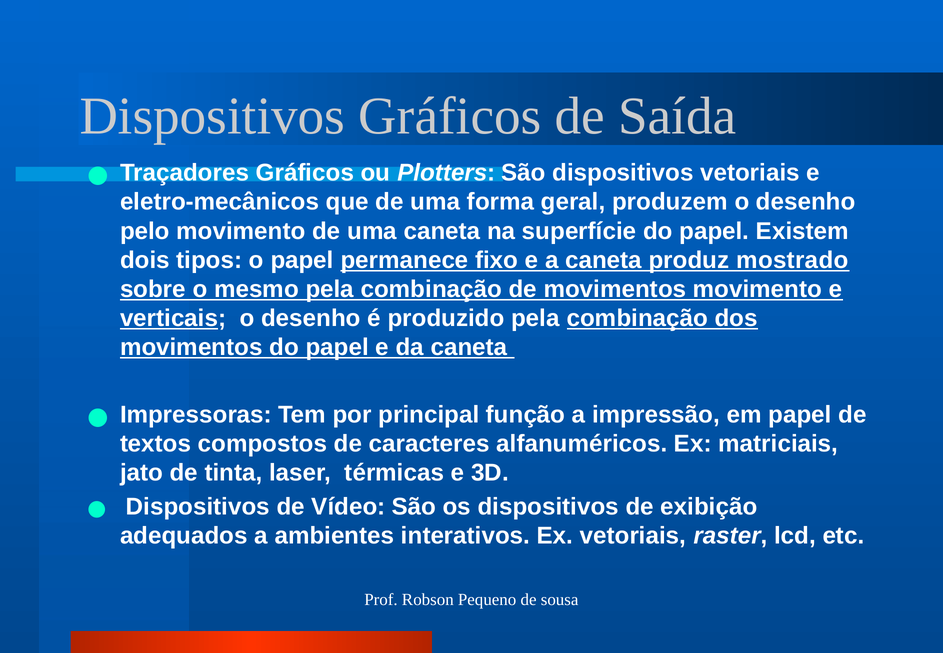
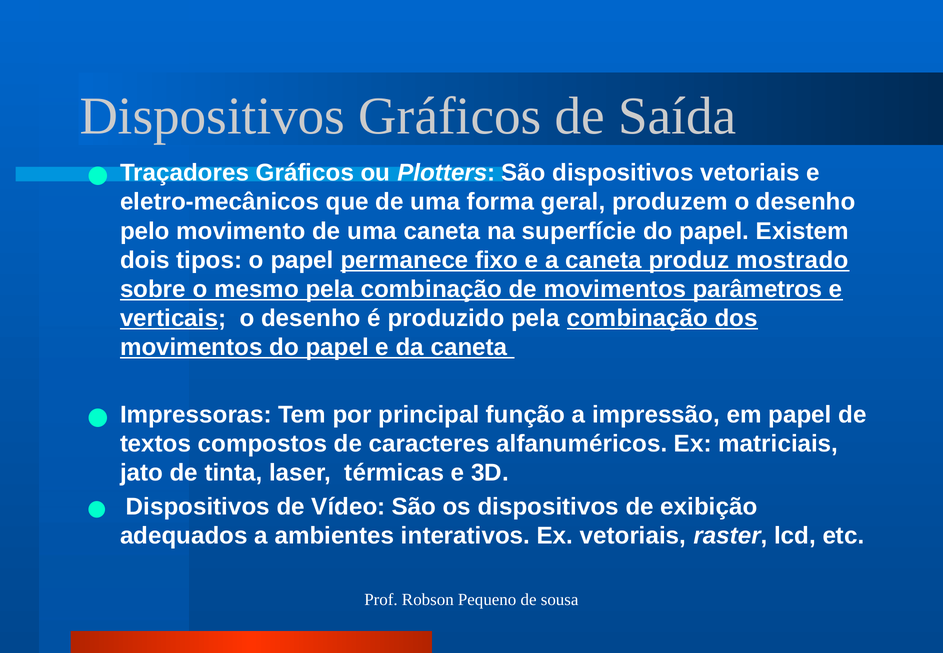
movimentos movimento: movimento -> parâmetros (758, 289)
